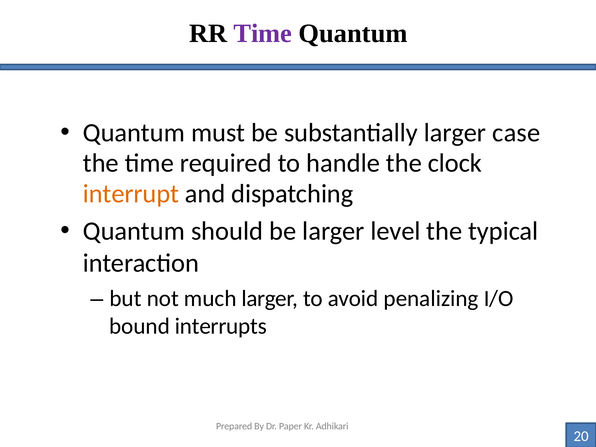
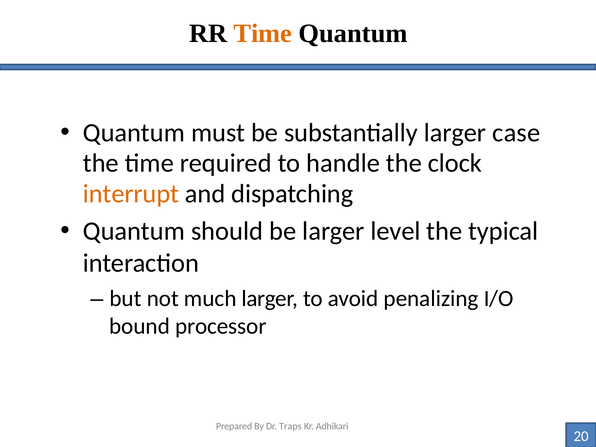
Time colour: purple -> orange (263, 34)
interrupts: interrupts -> processor (221, 326)
Paper: Paper -> Traps (290, 426)
